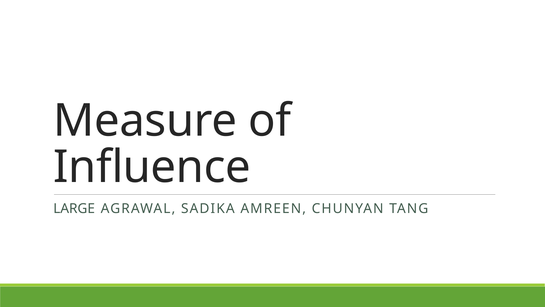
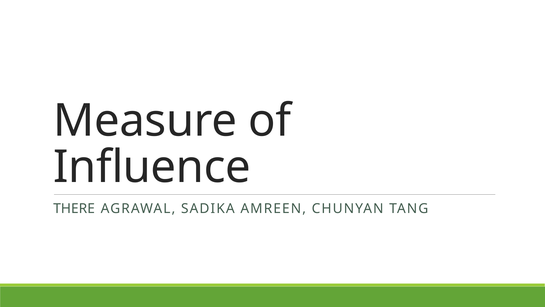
LARGE: LARGE -> THERE (74, 209)
